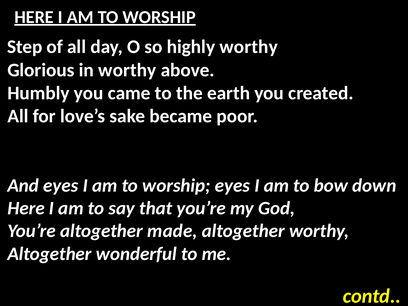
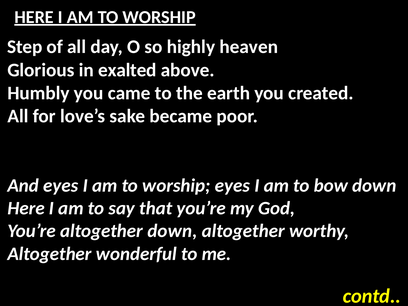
highly worthy: worthy -> heaven (249, 47)
in worthy: worthy -> exalted (127, 70)
altogether made: made -> down (172, 231)
